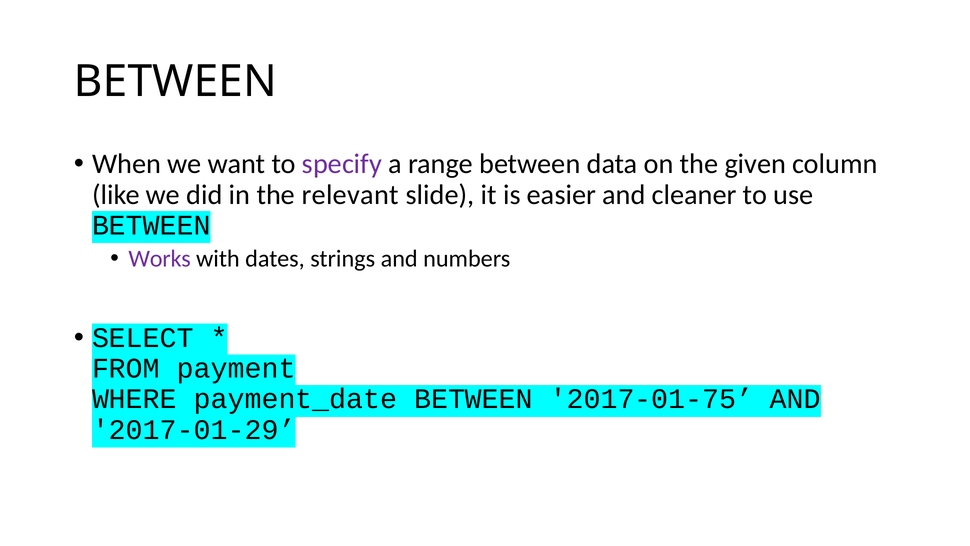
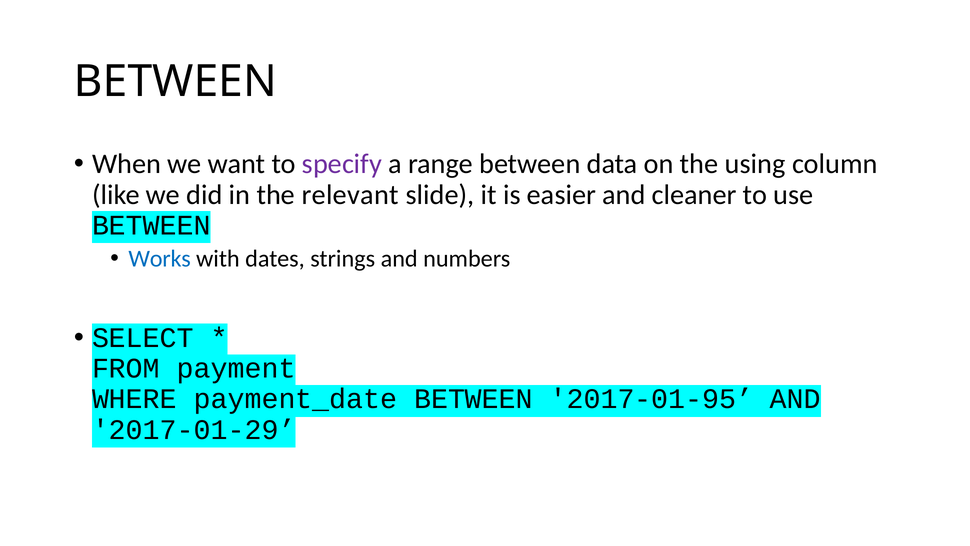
given: given -> using (755, 164)
Works colour: purple -> blue (160, 259)
2017-01-75: 2017-01-75 -> 2017-01-95 (651, 399)
